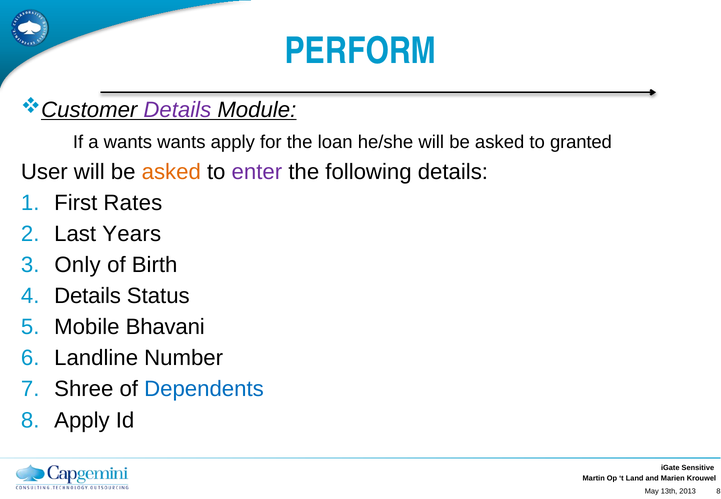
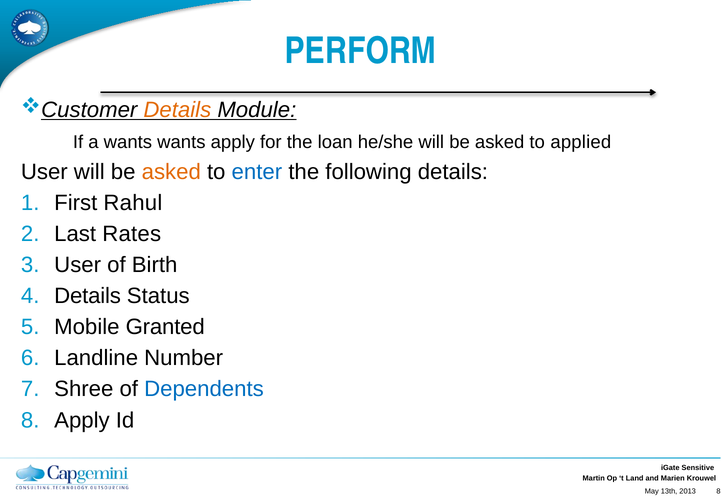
Details colour: purple -> orange (177, 110)
granted: granted -> applied (581, 142)
enter colour: purple -> blue (257, 172)
Rates: Rates -> Rahul (133, 203)
Years: Years -> Rates (132, 234)
Only: Only -> User (78, 265)
Bhavani: Bhavani -> Granted (165, 327)
